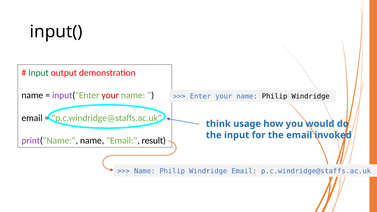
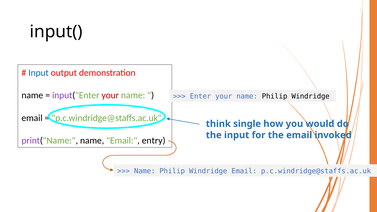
Input colour: green -> blue (39, 73)
usage: usage -> single (247, 124)
result: result -> entry (154, 141)
